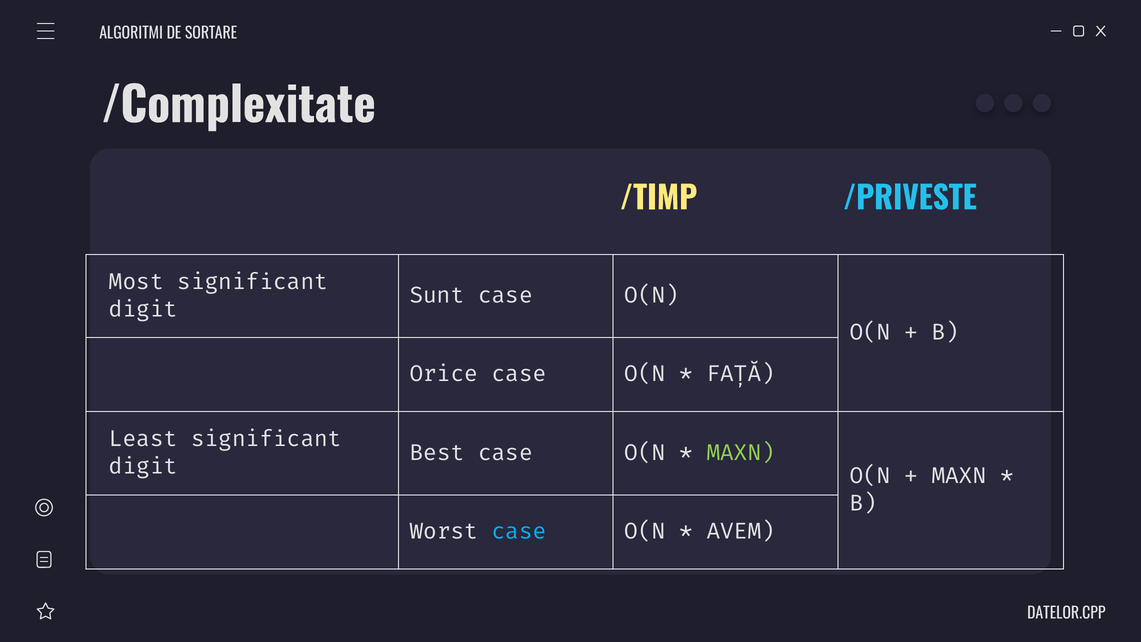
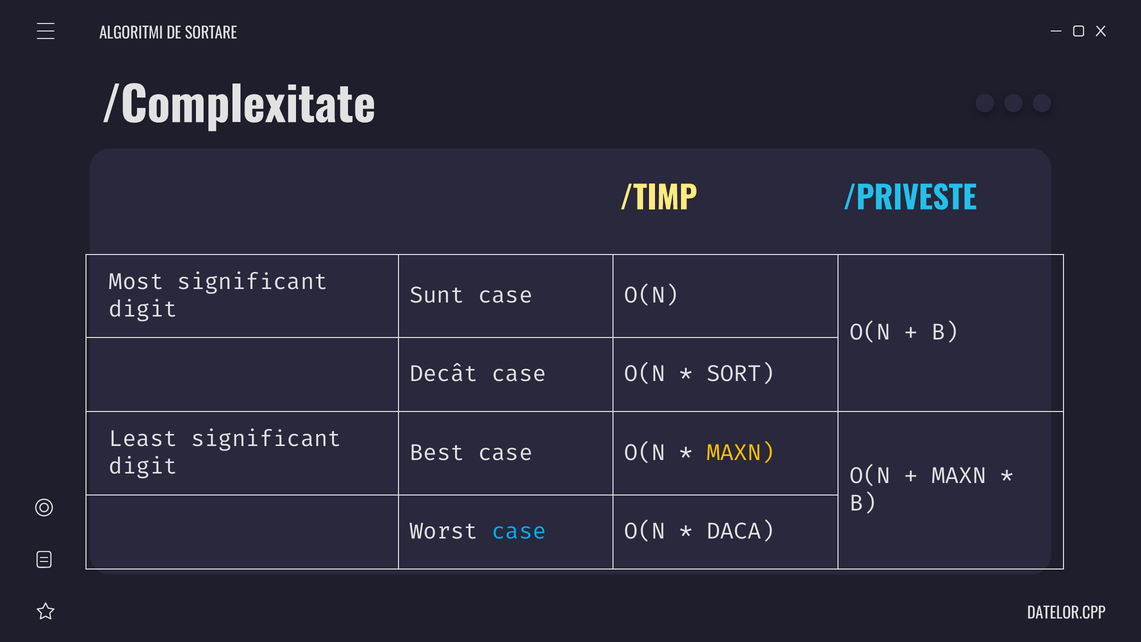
Orice: Orice -> Decât (444, 374)
FAȚĂ: FAȚĂ -> SORT (741, 374)
MAXN colour: light green -> yellow (741, 453)
AVEM: AVEM -> DACA (741, 531)
